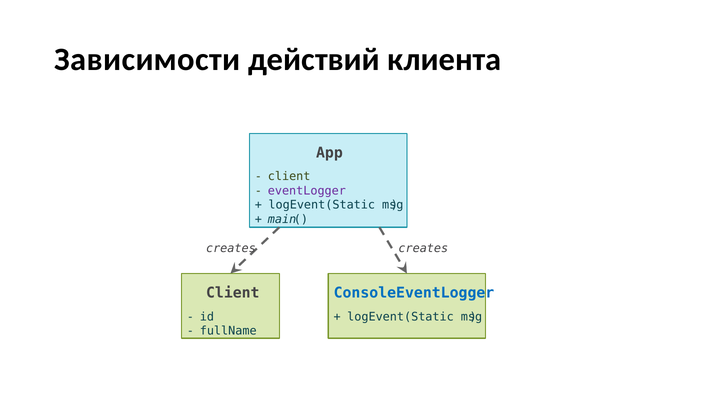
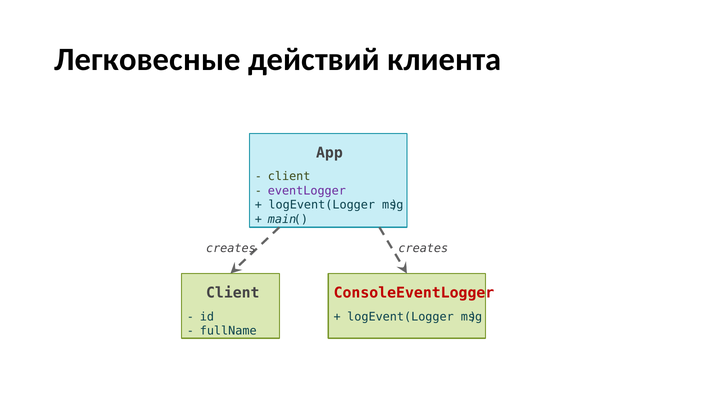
Зависимости: Зависимости -> Легковесные (147, 60)
logEvent(Static: logEvent(Static -> logEvent(Logger (322, 205)
ConsoleEventLogger colour: blue -> red (414, 293)
logEvent(Static: logEvent(Static -> logEvent(Logger (401, 317)
